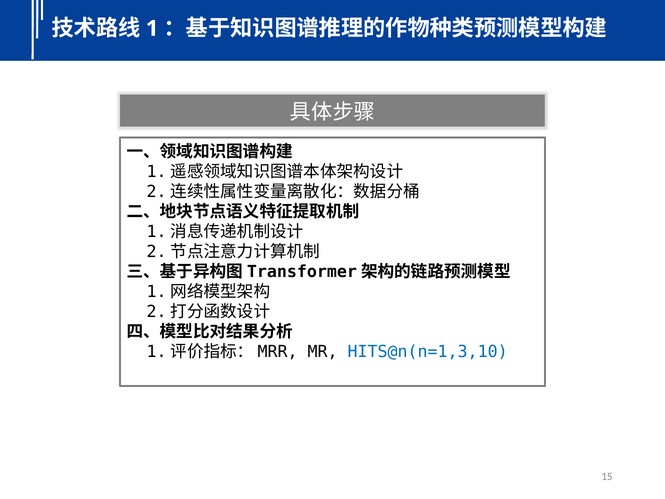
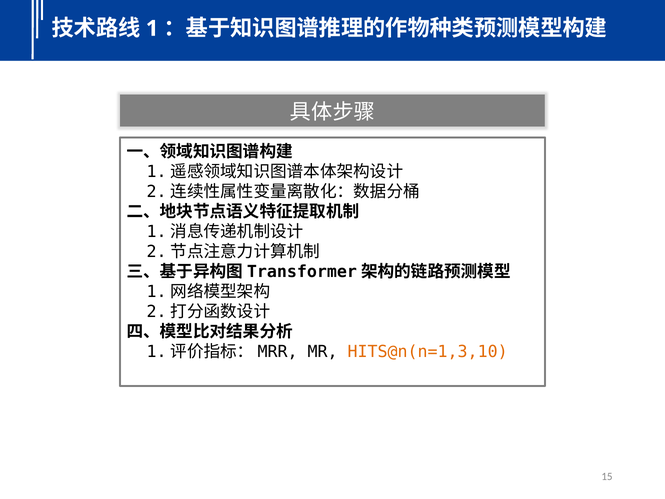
HITS@n(n=1,3,10 colour: blue -> orange (428, 351)
